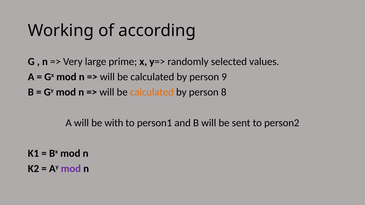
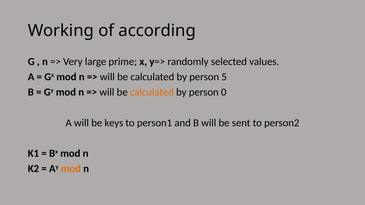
9: 9 -> 5 (224, 77)
8: 8 -> 0 (224, 92)
with: with -> keys (114, 123)
mod colour: purple -> orange (71, 169)
